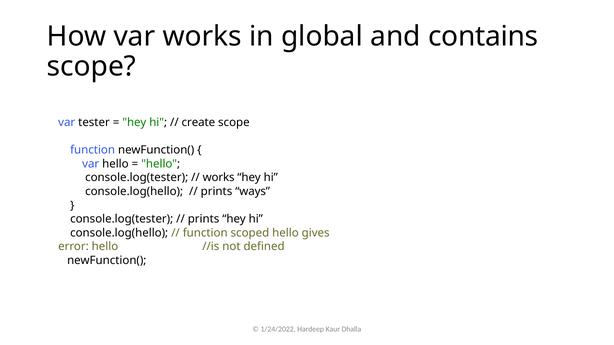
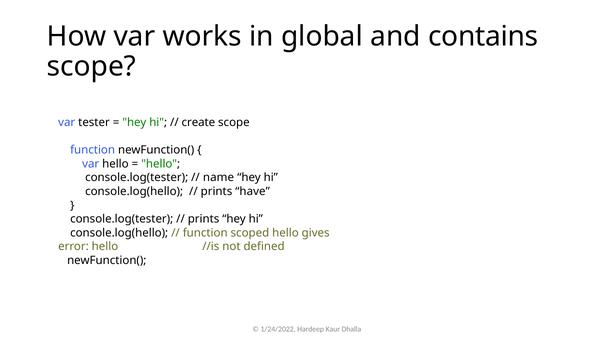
works: works -> name (218, 178)
ways: ways -> have (253, 192)
